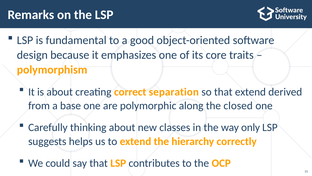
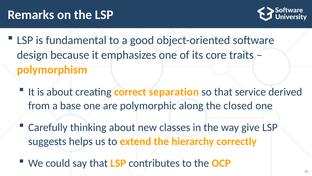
that extend: extend -> service (250, 92)
only: only -> give (251, 127)
